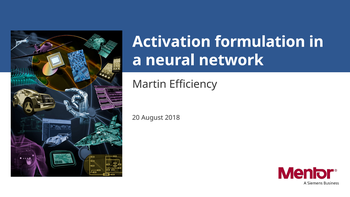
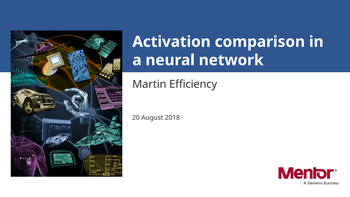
formulation: formulation -> comparison (260, 42)
